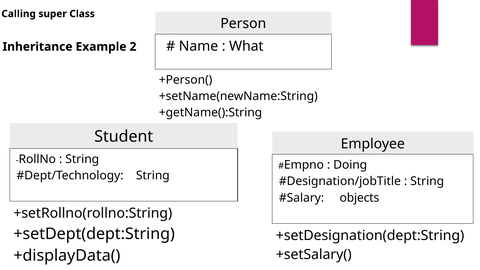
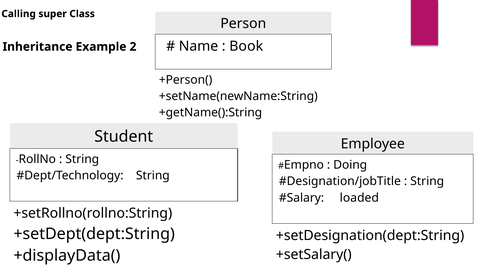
What: What -> Book (246, 46)
objects: objects -> loaded (359, 198)
